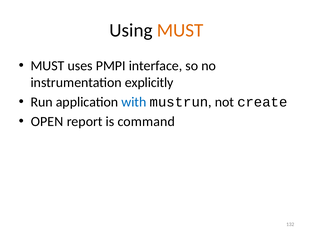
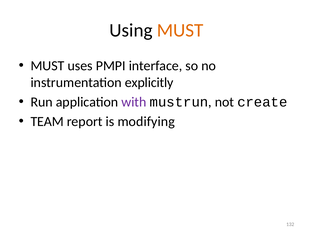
with colour: blue -> purple (134, 102)
OPEN: OPEN -> TEAM (47, 121)
command: command -> modifying (146, 121)
